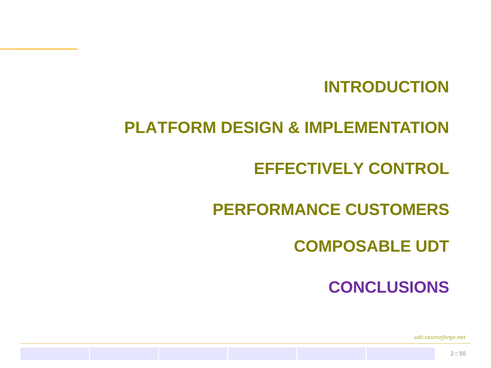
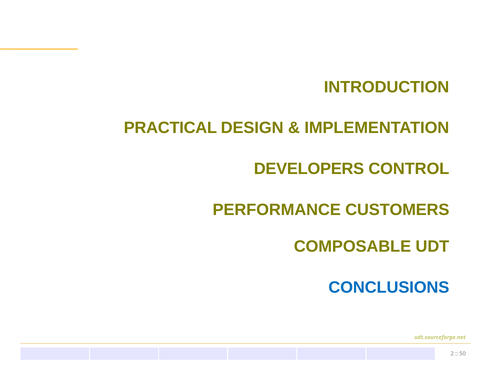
PLATFORM: PLATFORM -> PRACTICAL (170, 128)
EFFECTIVELY: EFFECTIVELY -> DEVELOPERS (309, 169)
CONCLUSIONS colour: purple -> blue (389, 288)
